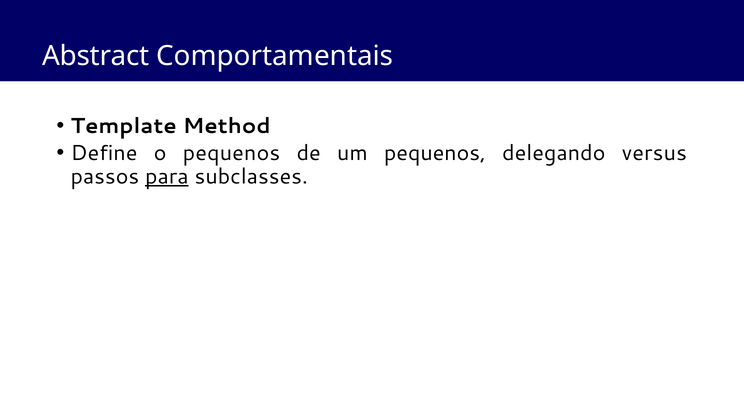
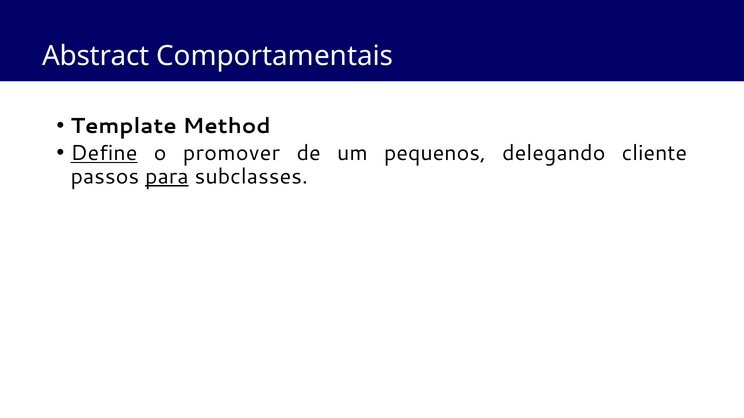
Define underline: none -> present (104, 153)
o pequenos: pequenos -> promover (231, 153)
versus: versus -> cliente (654, 153)
